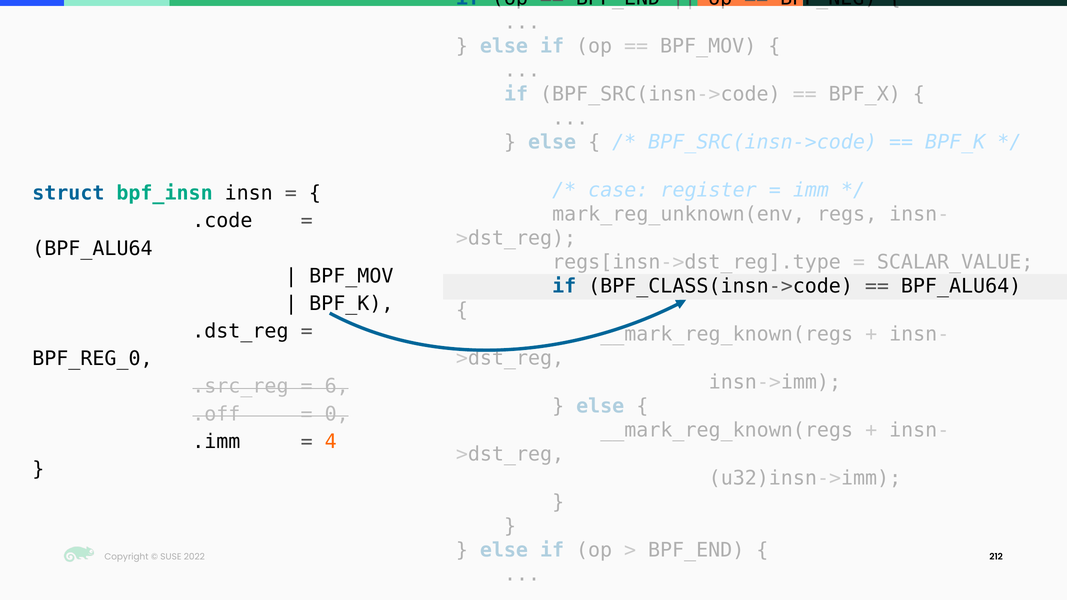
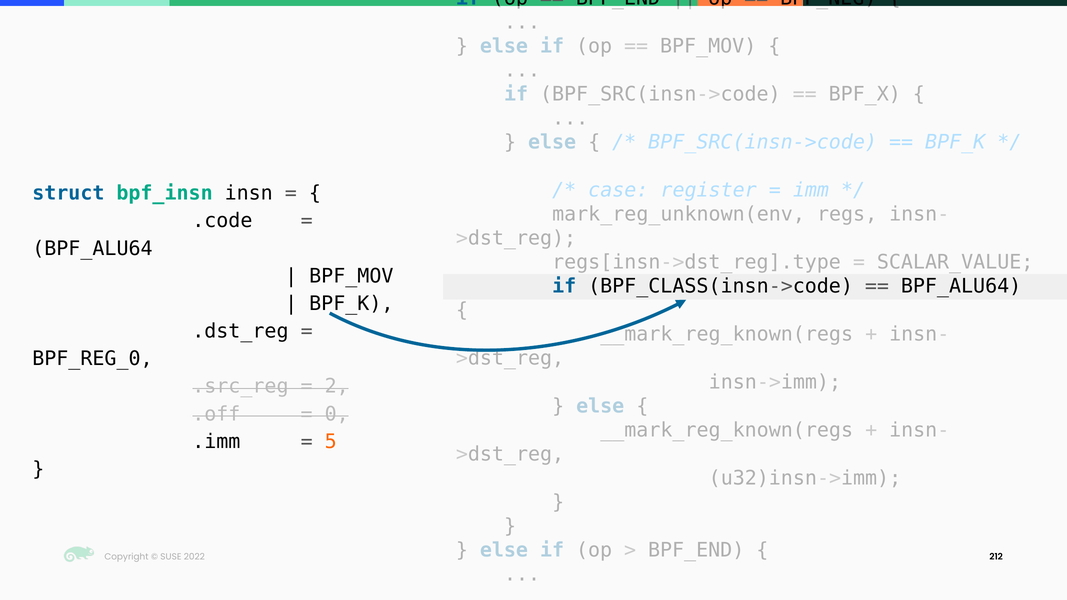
6: 6 -> 2 (337, 386)
4: 4 -> 5 (331, 442)
